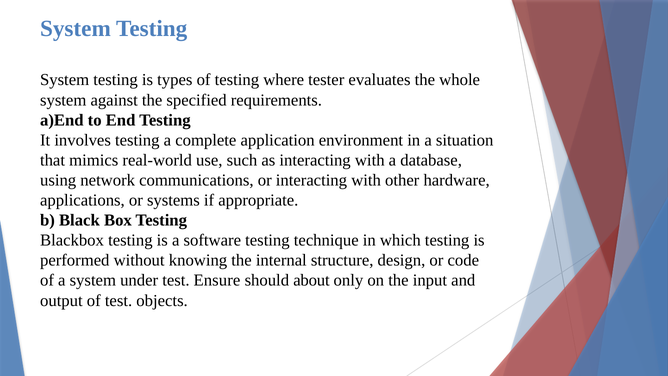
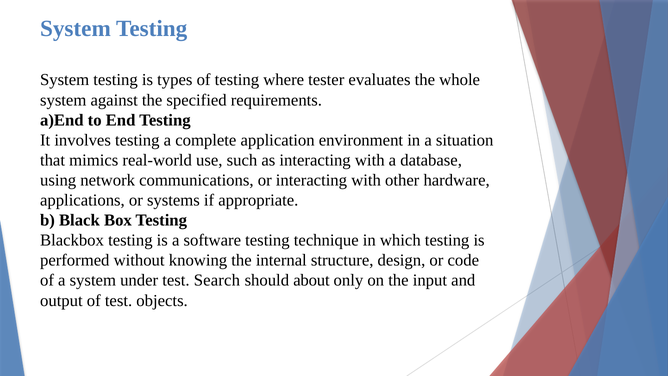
Ensure: Ensure -> Search (217, 280)
